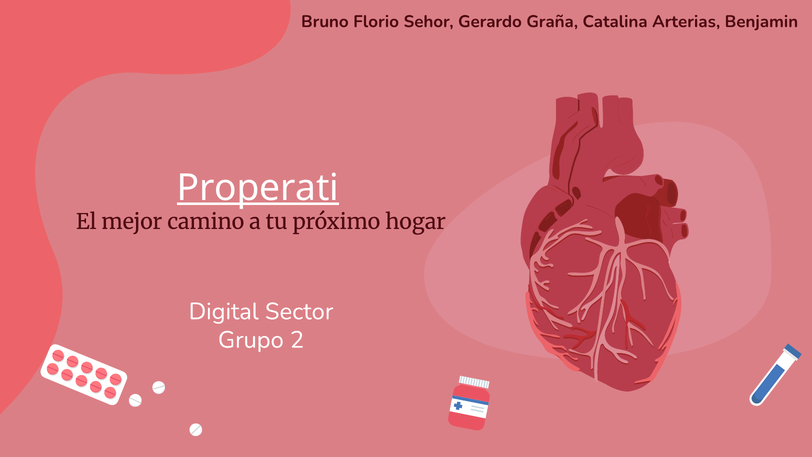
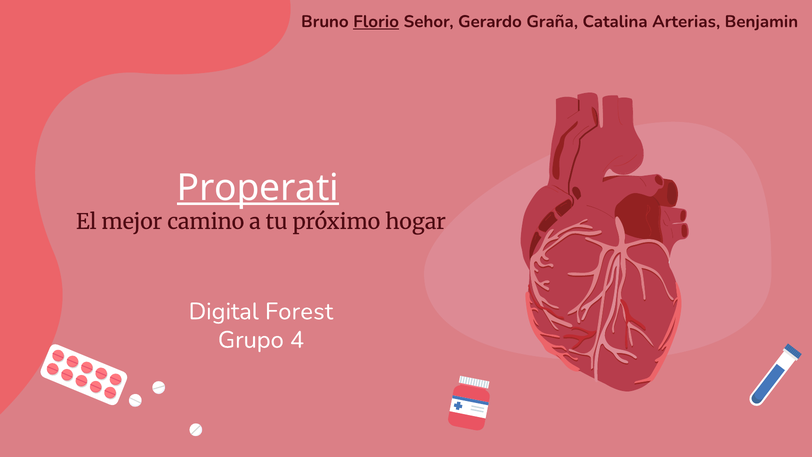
Florio underline: none -> present (376, 22)
Sector: Sector -> Forest (299, 311)
2: 2 -> 4 (297, 340)
